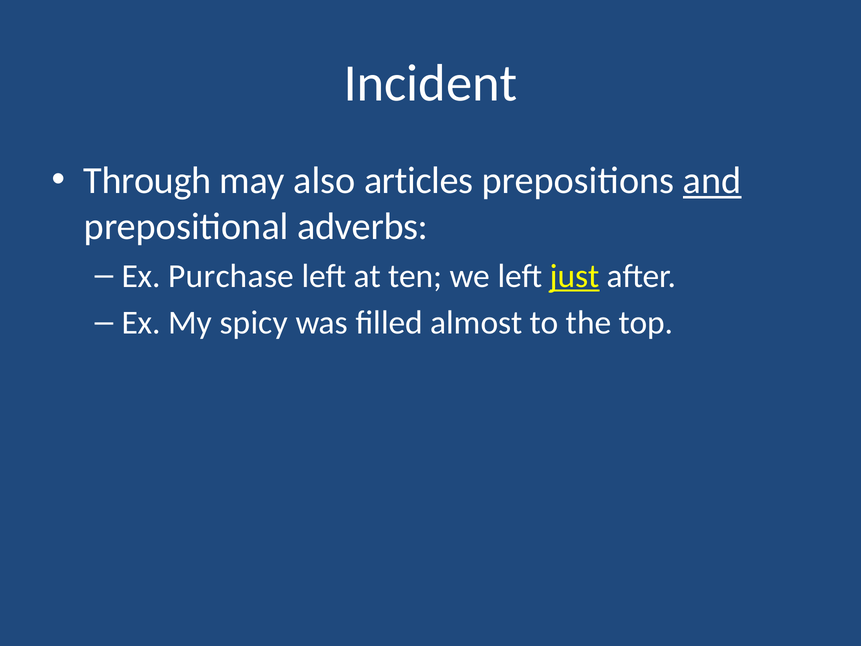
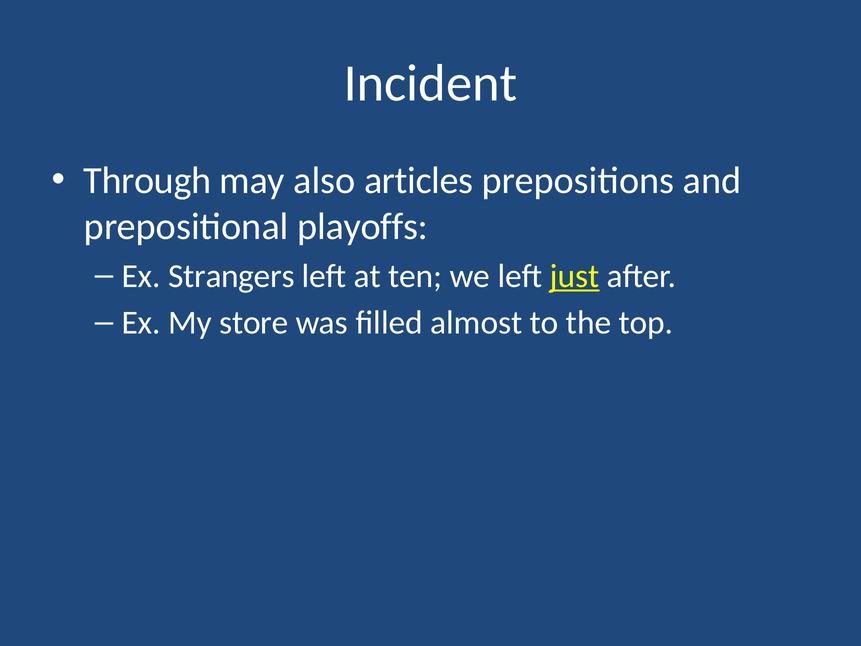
and underline: present -> none (712, 181)
adverbs: adverbs -> playoffs (363, 227)
Purchase: Purchase -> Strangers (231, 276)
spicy: spicy -> store (254, 323)
